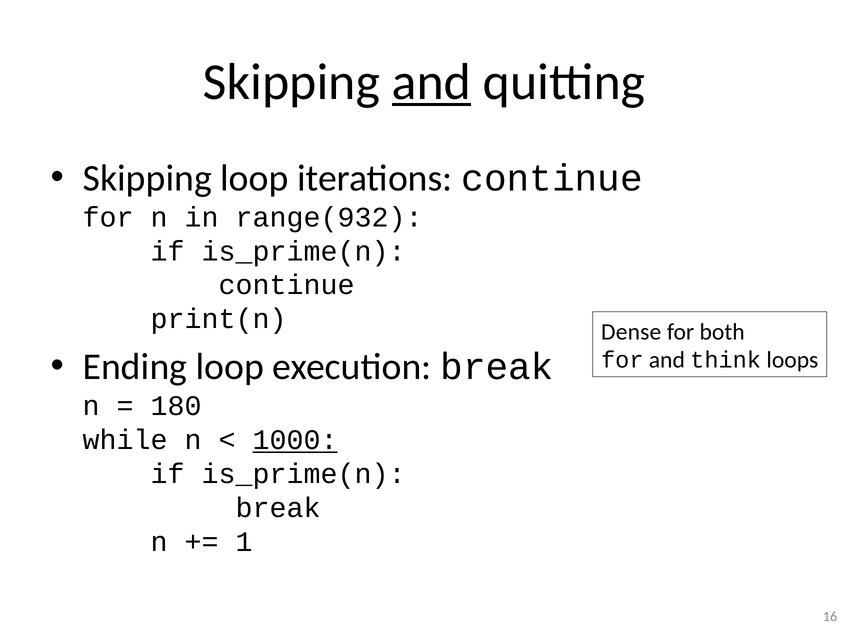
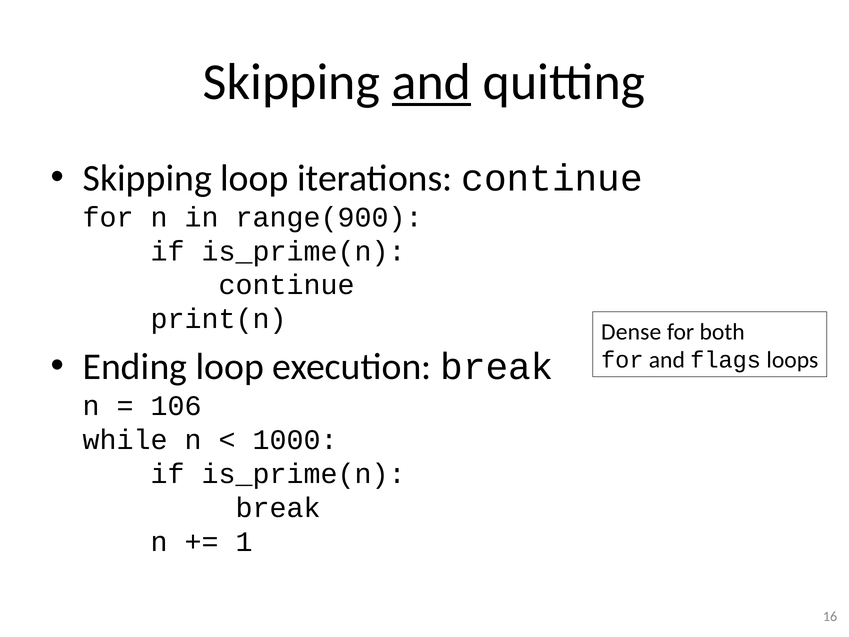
range(932: range(932 -> range(900 (329, 217)
think: think -> flags (726, 360)
180: 180 -> 106 (176, 406)
1000 underline: present -> none (295, 440)
